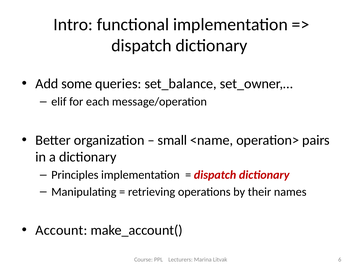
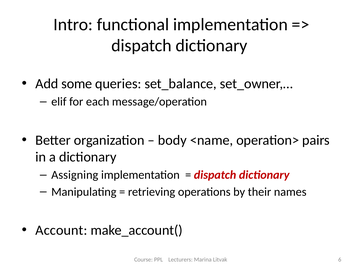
small: small -> body (172, 140)
Principles: Principles -> Assigning (75, 175)
